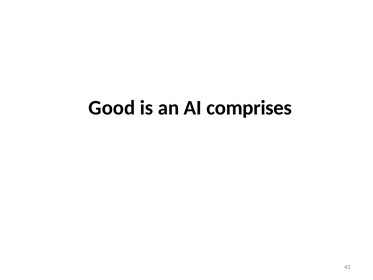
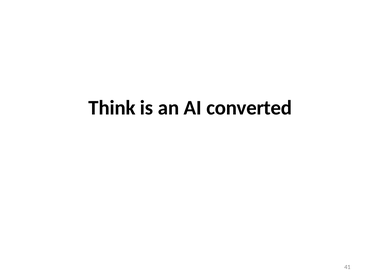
Good: Good -> Think (112, 108)
comprises: comprises -> converted (249, 108)
